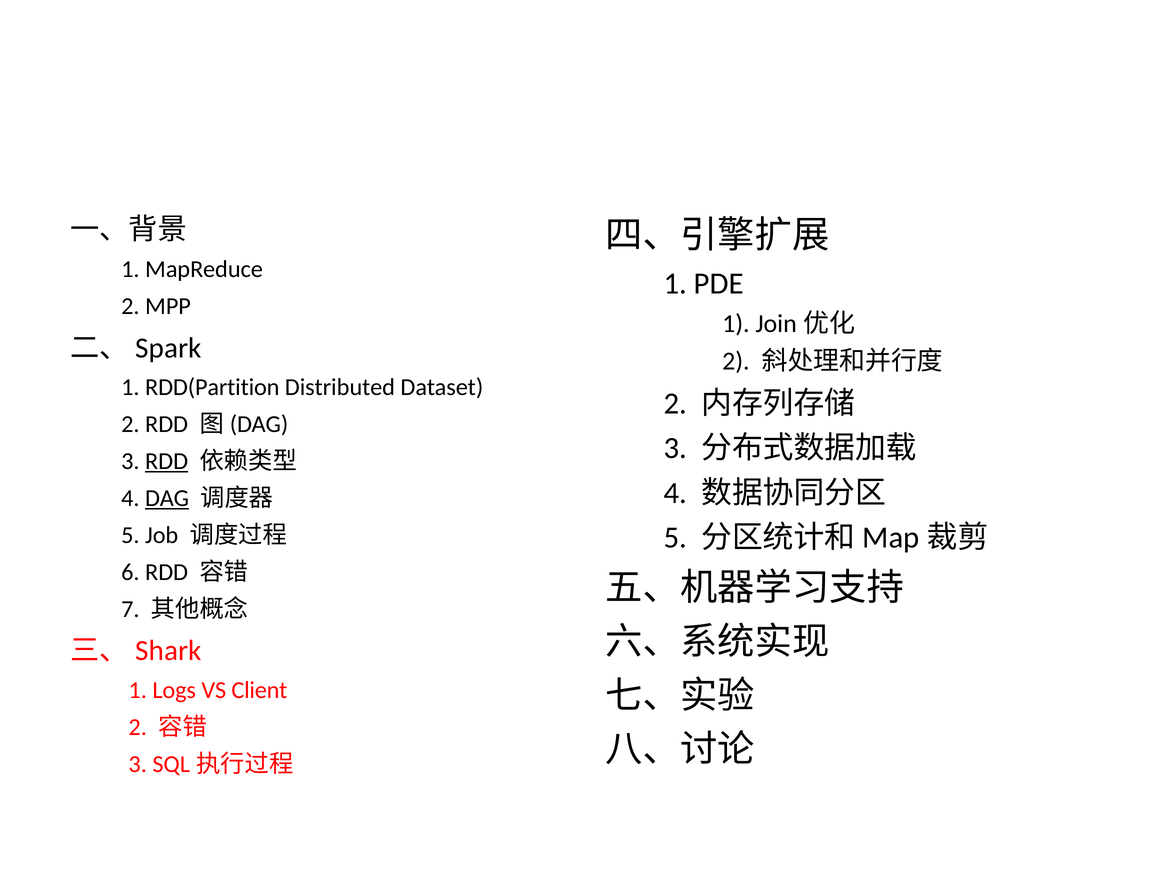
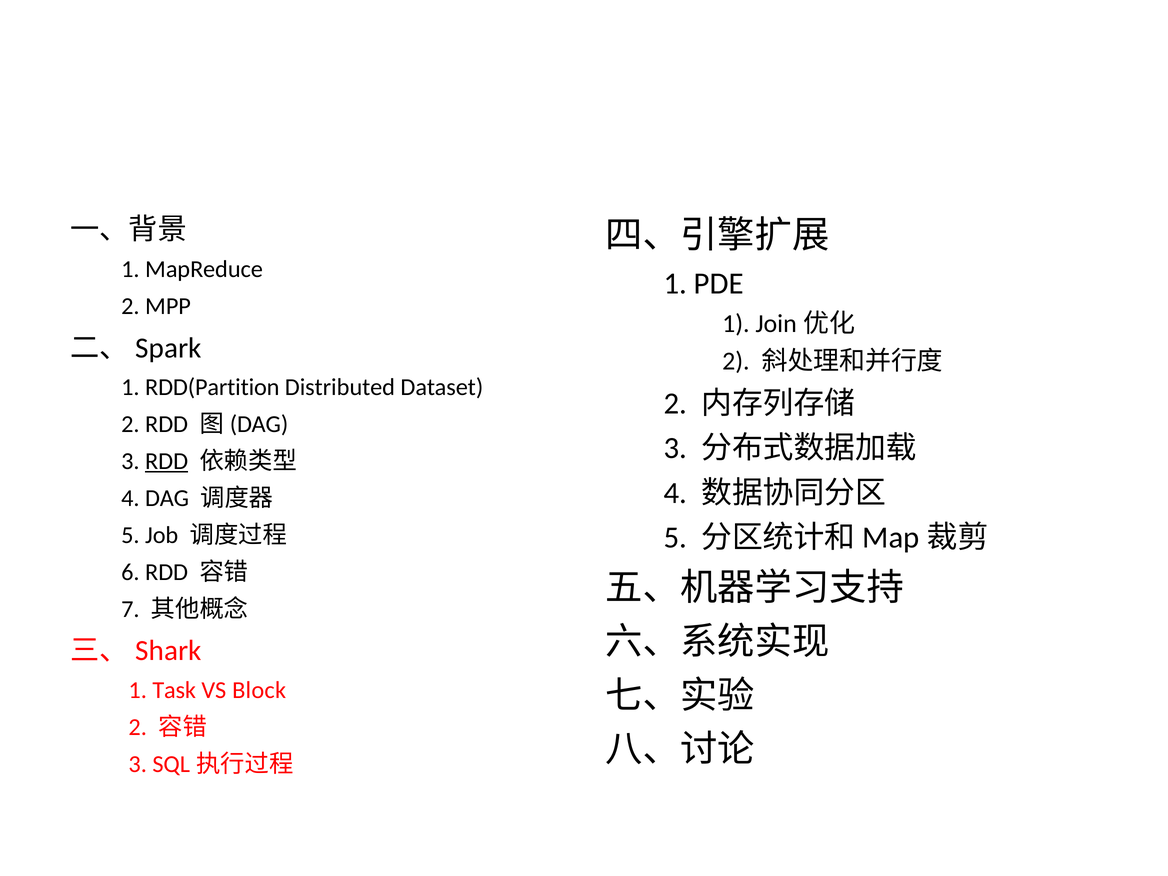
DAG underline: present -> none (167, 498)
Logs: Logs -> Task (174, 690)
Client: Client -> Block (259, 690)
